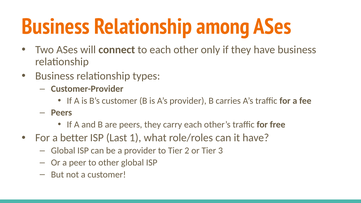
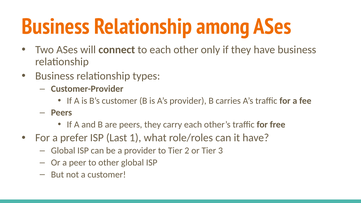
better: better -> prefer (74, 138)
